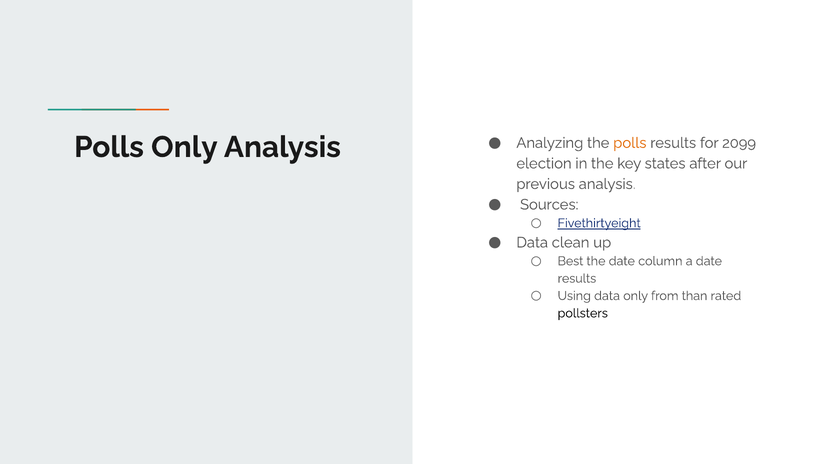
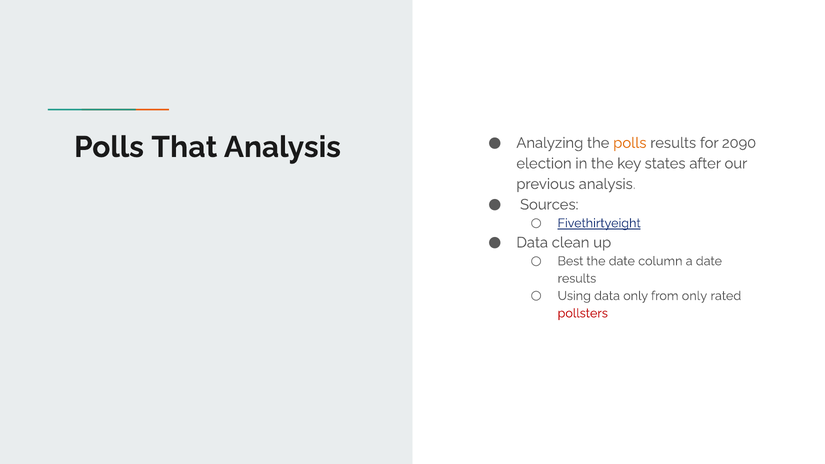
Polls Only: Only -> That (184, 147)
2099: 2099 -> 2090 (739, 143)
from than: than -> only (694, 296)
pollsters colour: black -> red (583, 313)
